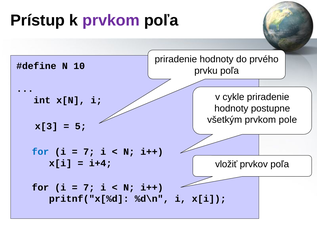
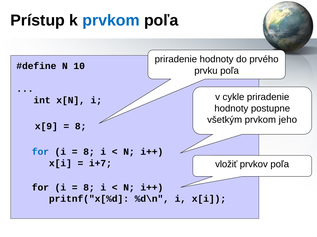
prvkom colour: purple -> blue (111, 20)
pole: pole -> jeho (288, 120)
x[3: x[3 -> x[9 (46, 126)
5: 5 -> 8 (81, 126)
7: 7 -> 8 (89, 152)
i+4: i+4 -> i+7 (100, 163)
7: 7 -> 8 (89, 187)
